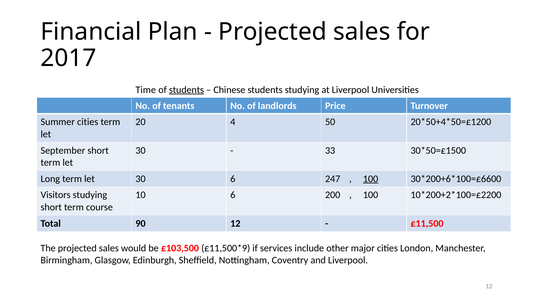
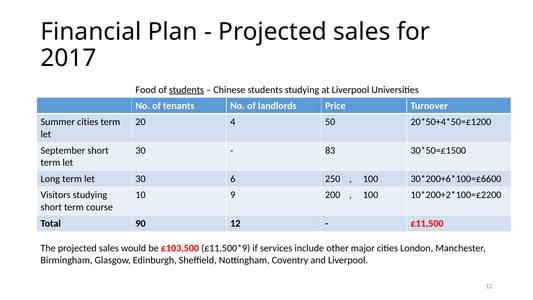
Time: Time -> Food (146, 90)
33: 33 -> 83 (330, 150)
247: 247 -> 250 (333, 179)
100 underline: present -> none (371, 179)
10 6: 6 -> 9 (233, 195)
